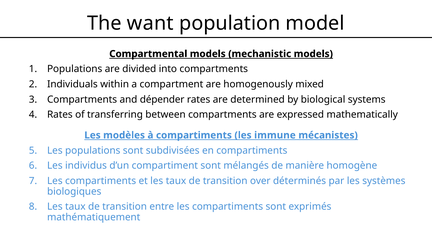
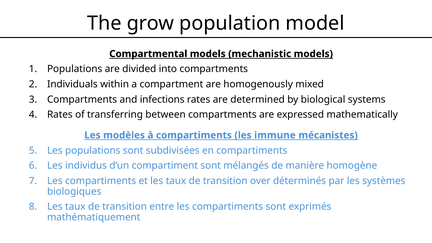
want: want -> grow (150, 23)
dépender: dépender -> infections (162, 99)
